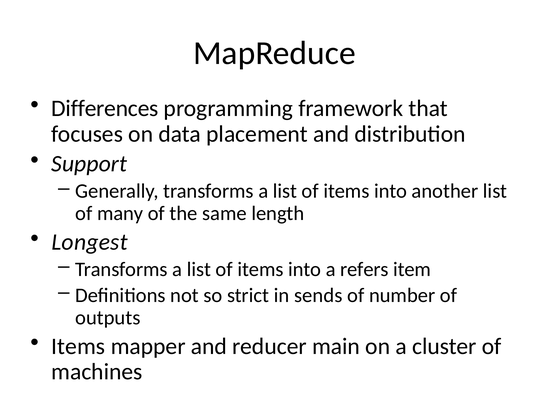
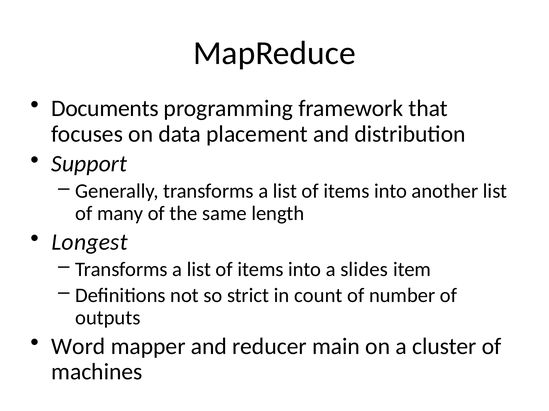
Differences: Differences -> Documents (105, 109)
refers: refers -> slides (364, 270)
sends: sends -> count (318, 296)
Items: Items -> Word (78, 347)
